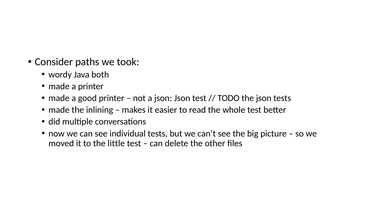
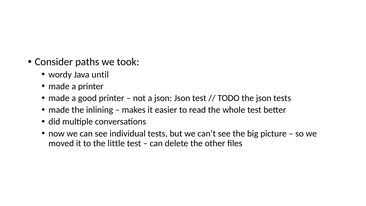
both: both -> until (100, 74)
